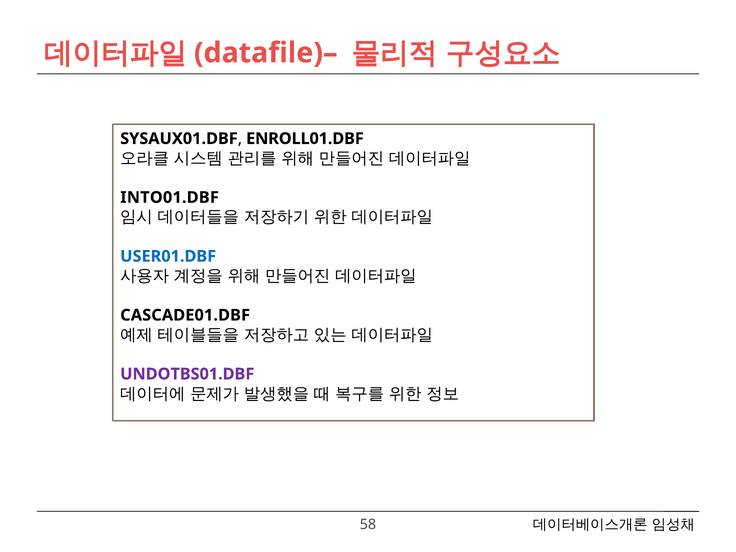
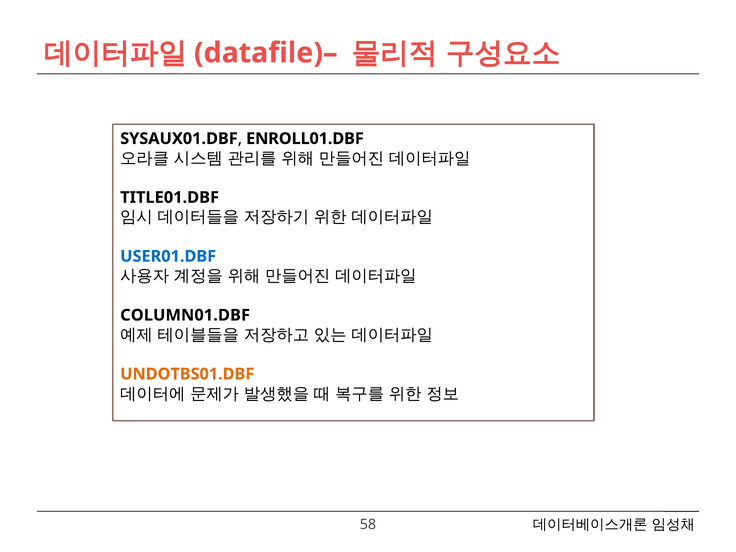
INTO01.DBF: INTO01.DBF -> TITLE01.DBF (170, 197)
CASCADE01.DBF: CASCADE01.DBF -> COLUMN01.DBF (185, 315)
UNDOTBS01.DBF colour: purple -> orange (187, 374)
